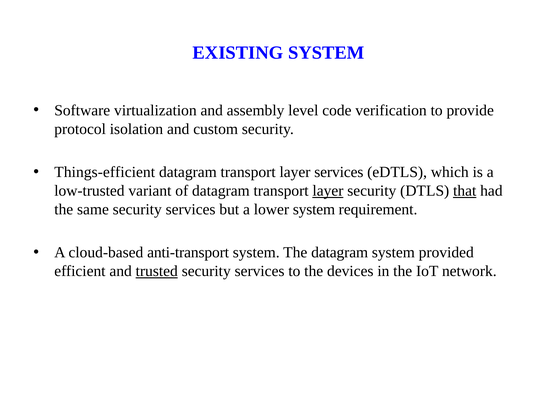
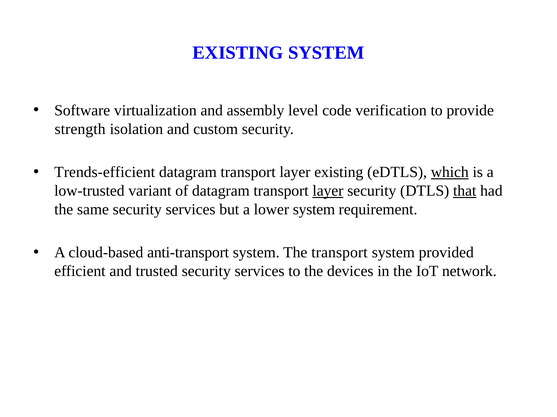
protocol: protocol -> strength (80, 129)
Things-efficient: Things-efficient -> Trends-efficient (105, 173)
layer services: services -> existing (339, 173)
which underline: none -> present (450, 173)
The datagram: datagram -> transport (339, 253)
trusted underline: present -> none (157, 272)
